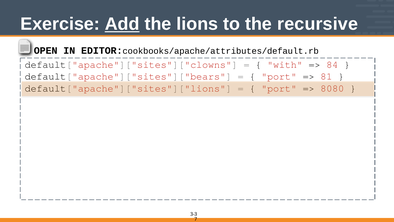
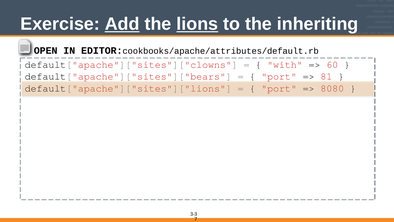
lions underline: none -> present (197, 24)
recursive: recursive -> inheriting (318, 24)
84: 84 -> 60 (332, 64)
